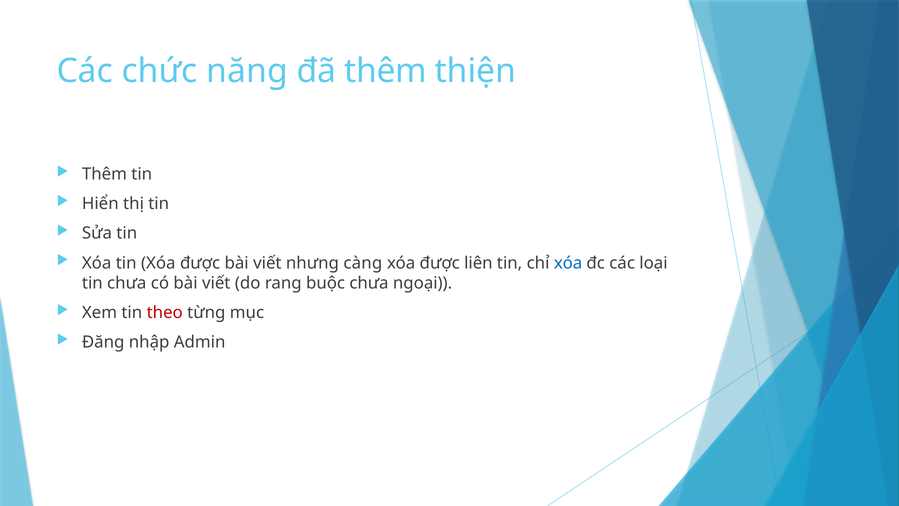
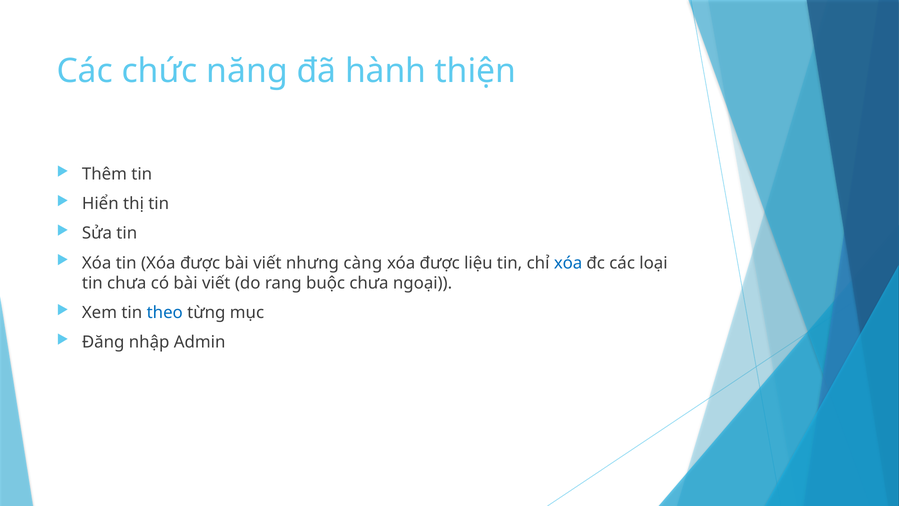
đã thêm: thêm -> hành (386, 71)
liên: liên -> liệu (478, 263)
theo colour: red -> blue (165, 313)
